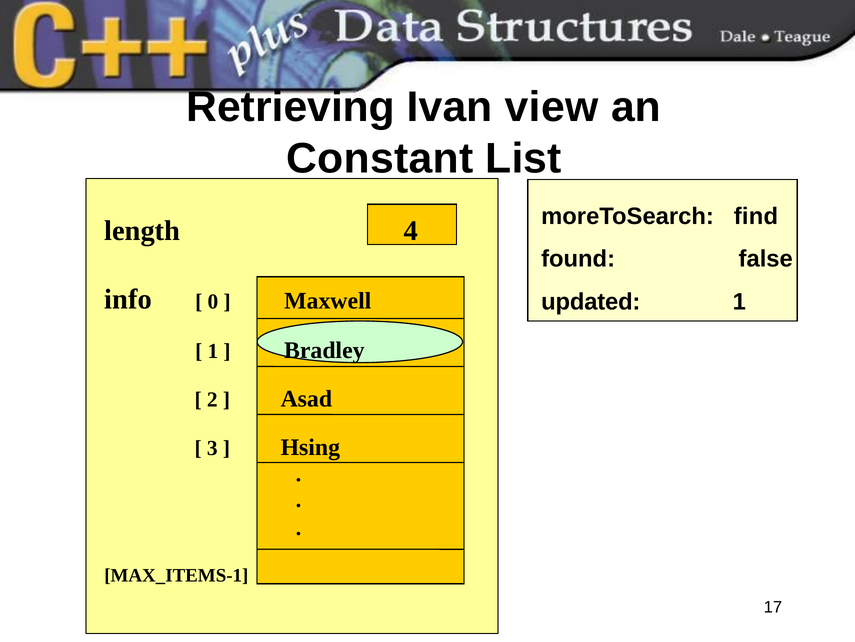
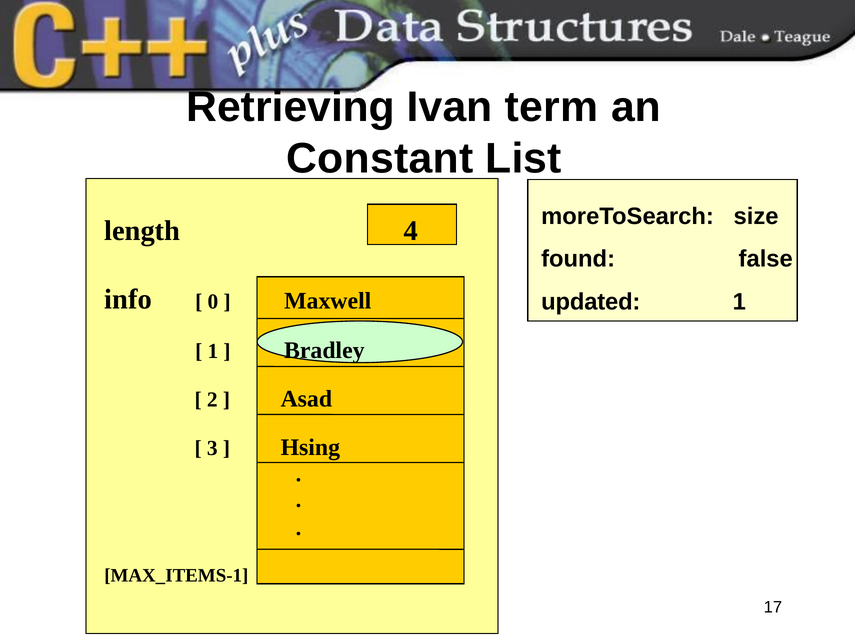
view: view -> term (551, 107)
find: find -> size (756, 216)
